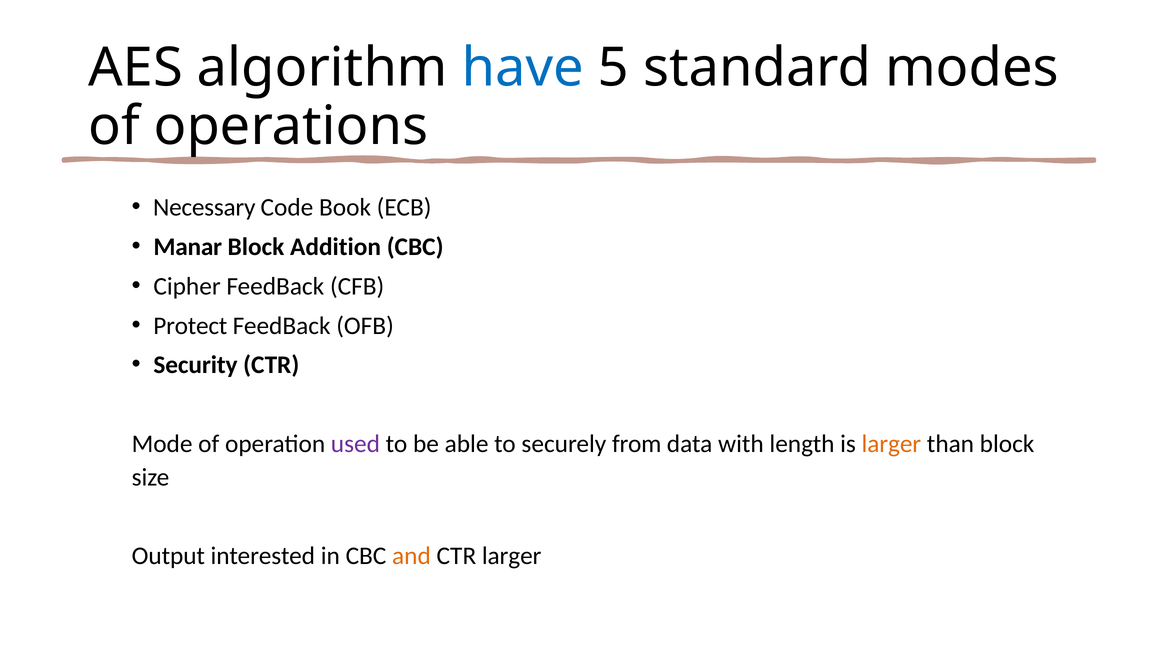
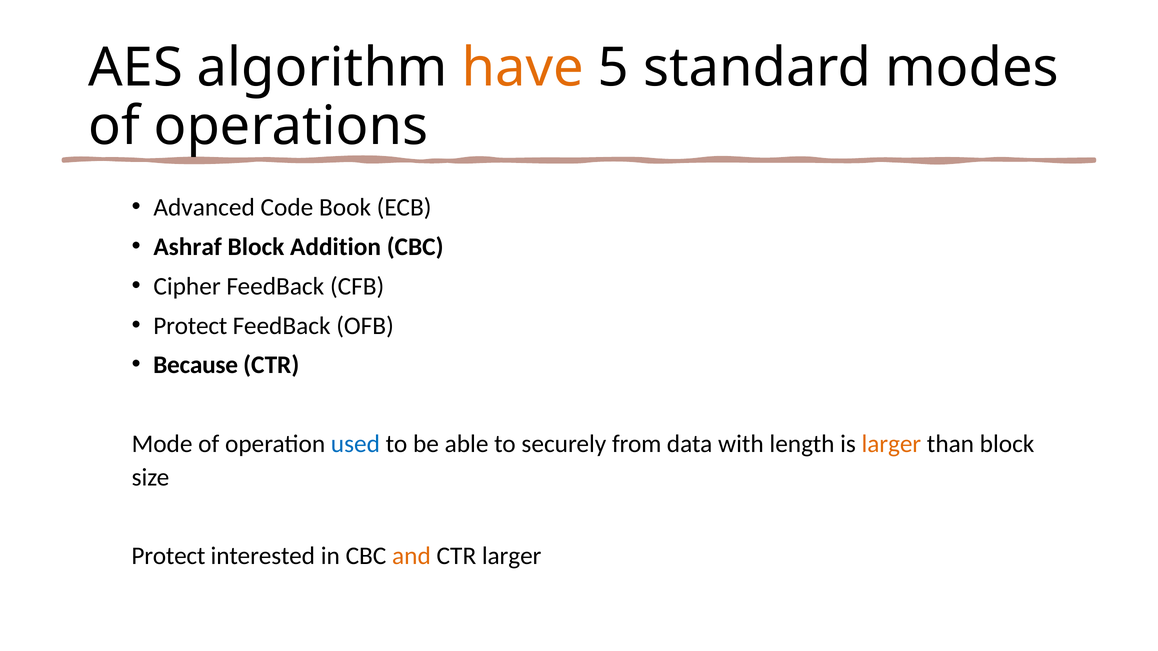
have colour: blue -> orange (523, 68)
Necessary: Necessary -> Advanced (204, 208)
Manar: Manar -> Ashraf (188, 247)
Security: Security -> Because (196, 365)
used colour: purple -> blue (355, 444)
Output: Output -> Protect (168, 556)
